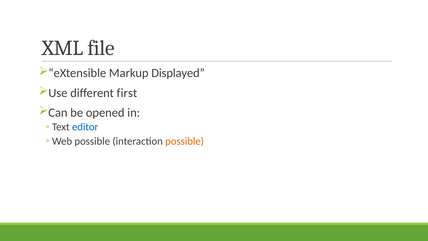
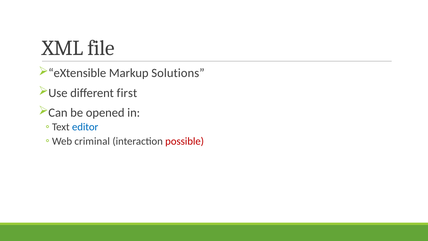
Displayed: Displayed -> Solutions (178, 73)
possible: possible -> criminal (92, 141)
possible colour: orange -> red (185, 141)
